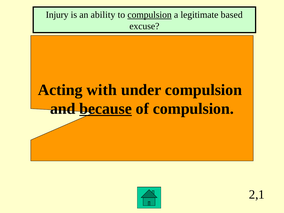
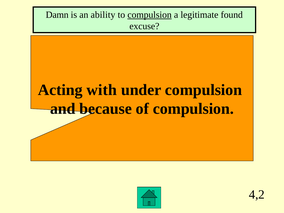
Injury: Injury -> Damn (57, 15)
based: based -> found (232, 15)
because underline: present -> none (106, 109)
2,1: 2,1 -> 4,2 (257, 194)
